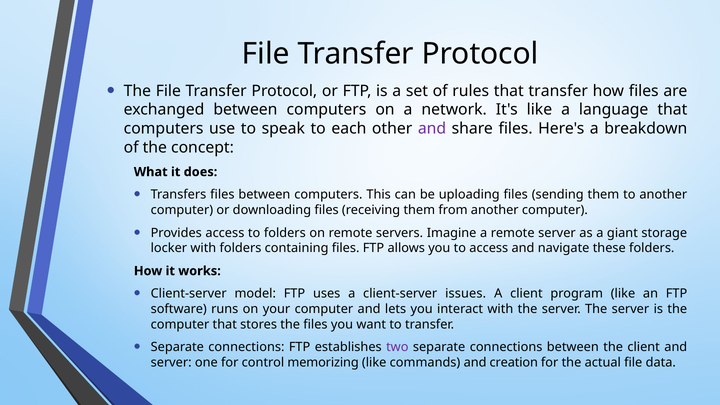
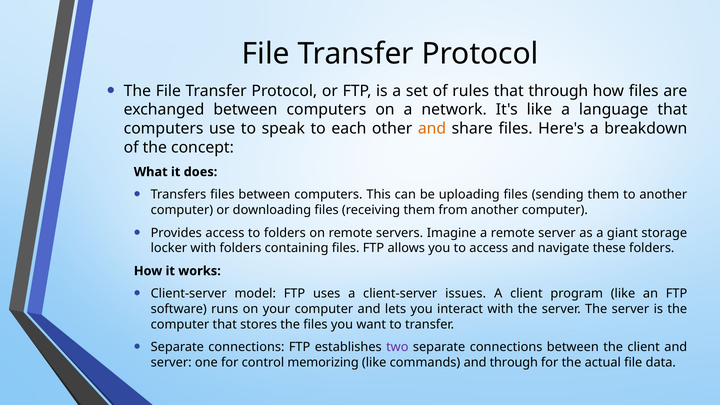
that transfer: transfer -> through (558, 91)
and colour: purple -> orange (432, 129)
and creation: creation -> through (514, 363)
